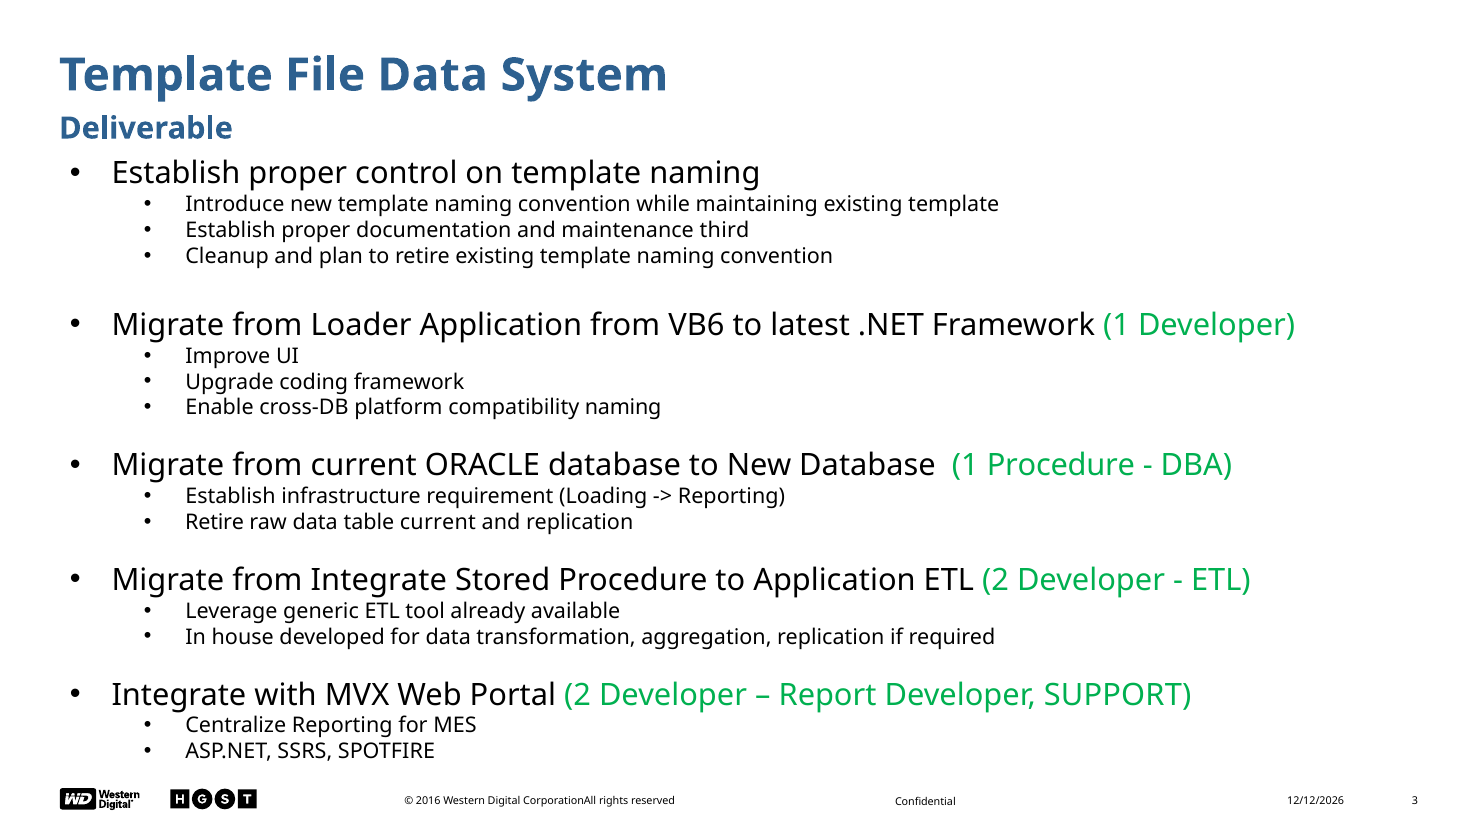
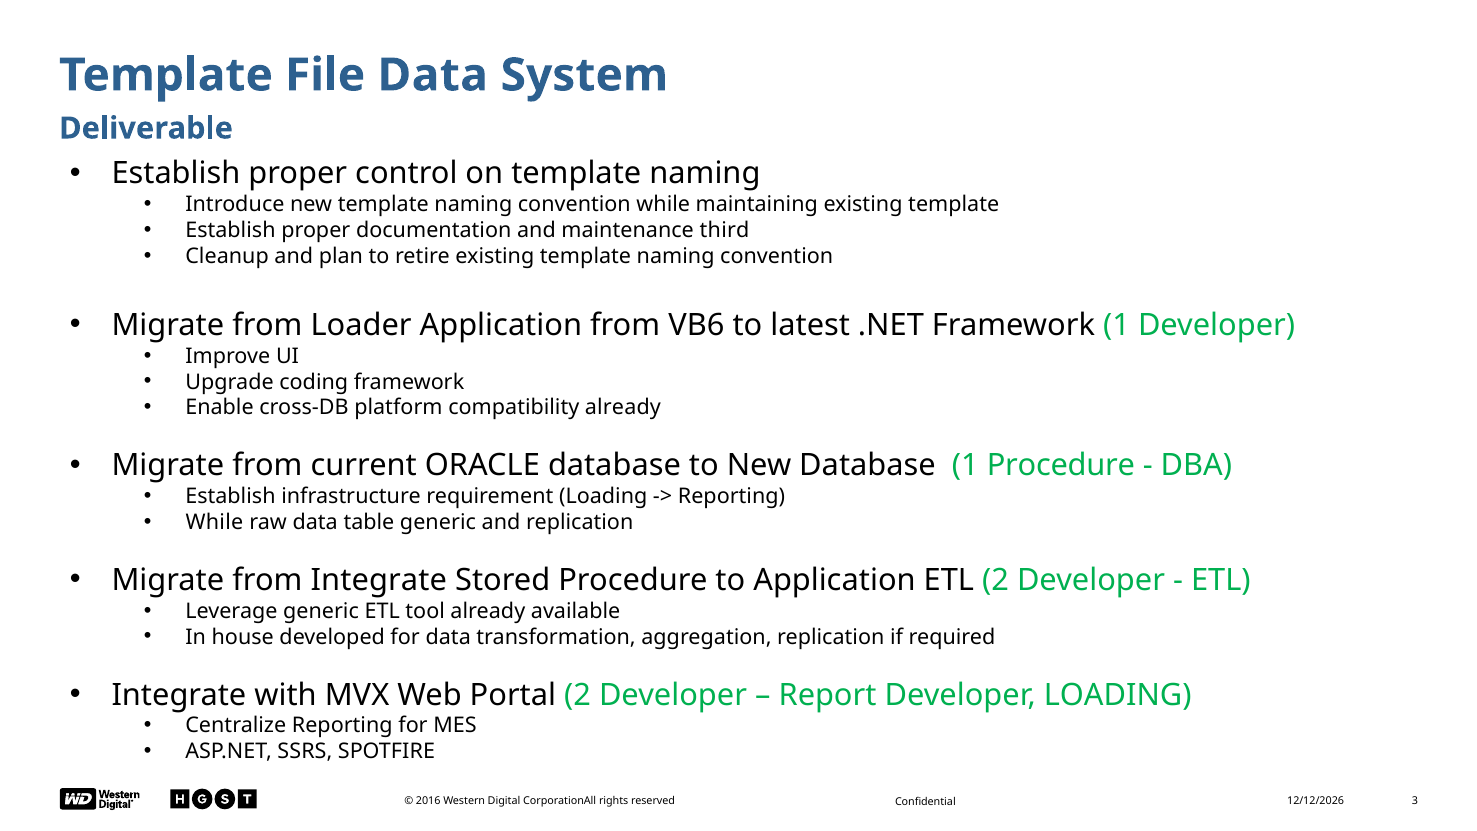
compatibility naming: naming -> already (623, 408)
Retire: Retire -> While (214, 522)
table current: current -> generic (438, 522)
Developer SUPPORT: SUPPORT -> LOADING (1118, 695)
